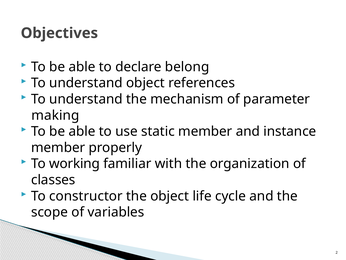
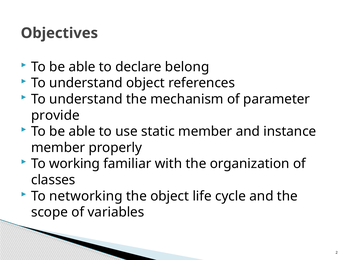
making: making -> provide (55, 115)
constructor: constructor -> networking (86, 196)
